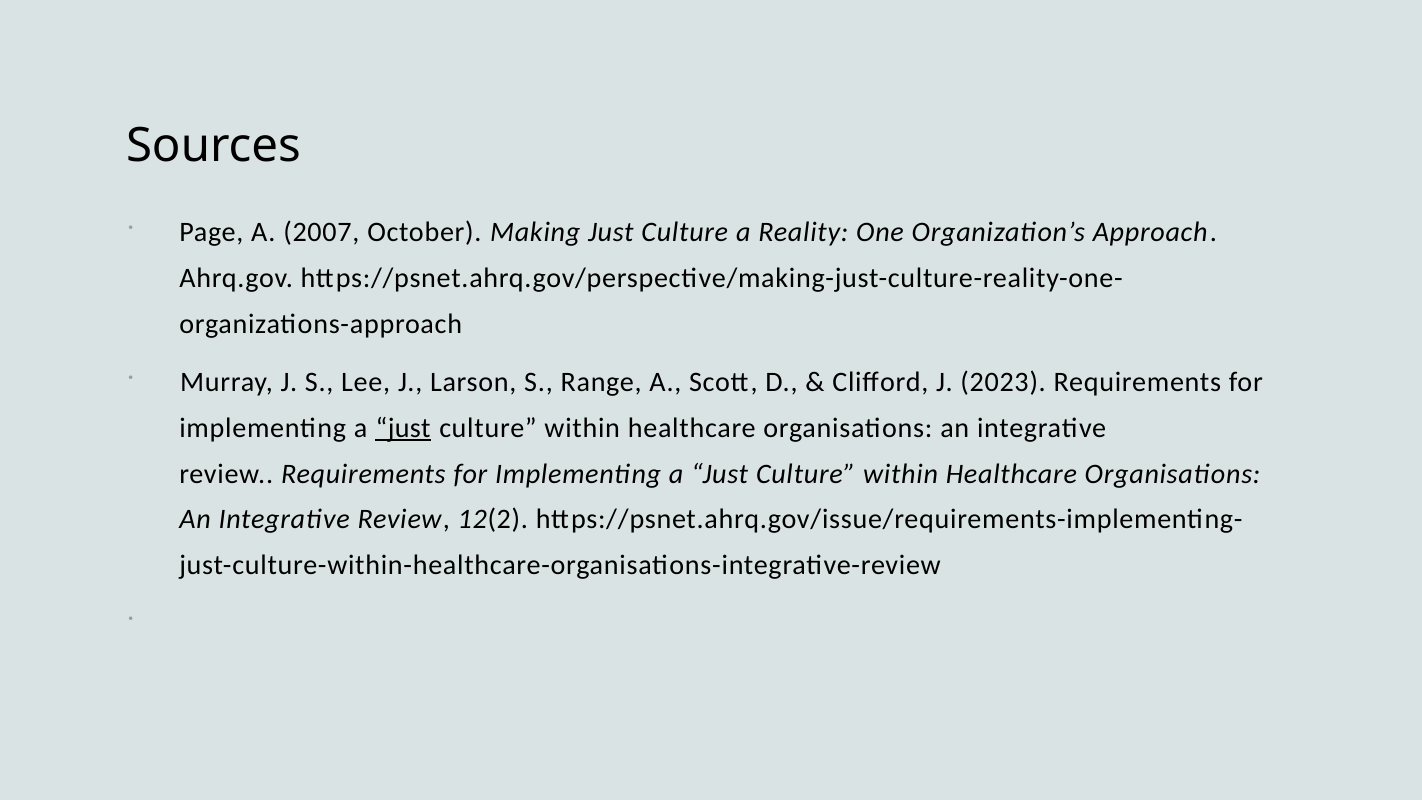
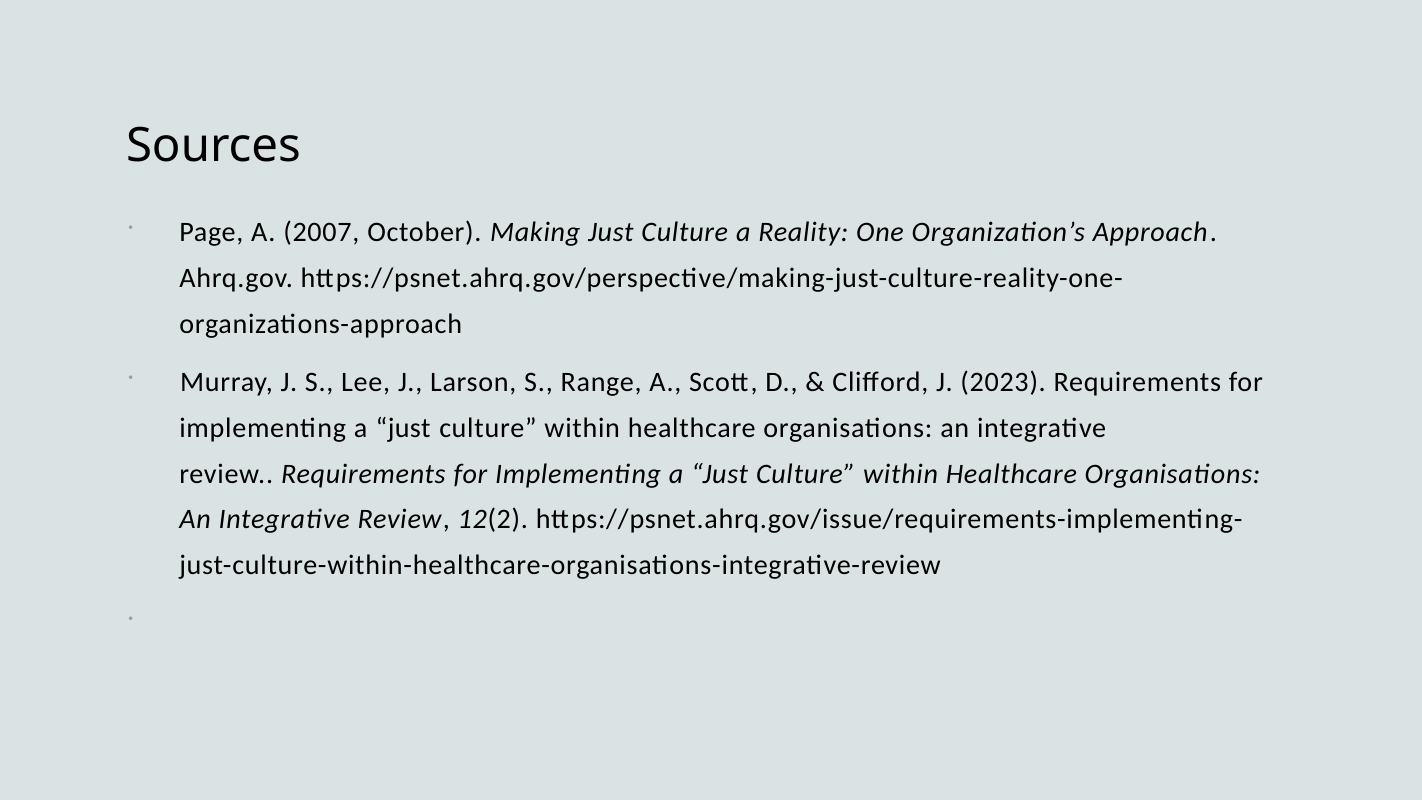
just underline: present -> none (403, 428)
